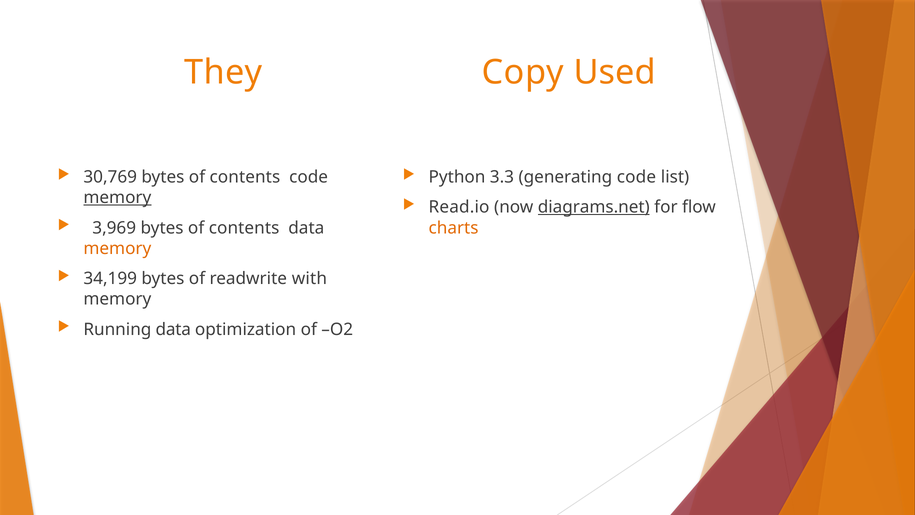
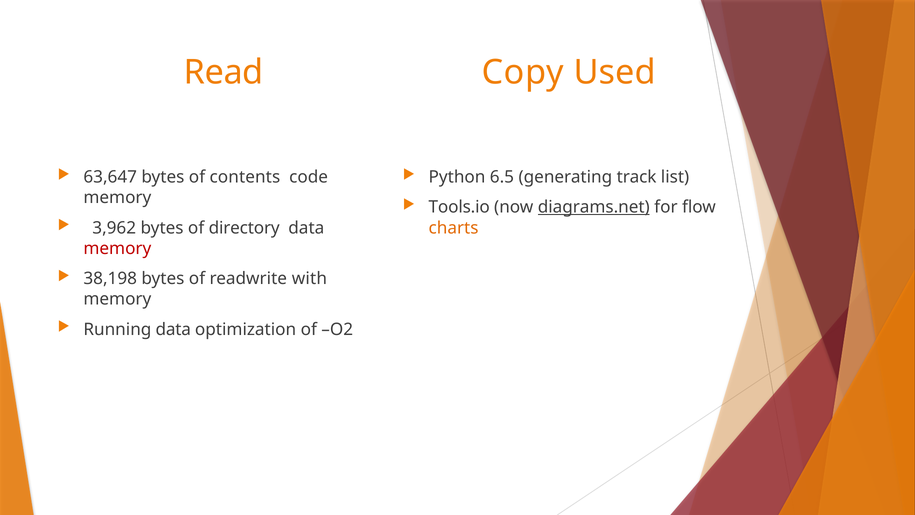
They: They -> Read (224, 72)
30,769: 30,769 -> 63,647 (110, 177)
3.3: 3.3 -> 6.5 (502, 177)
generating code: code -> track (637, 177)
memory underline: present -> none (117, 198)
Read.io: Read.io -> Tools.io (459, 207)
3,969: 3,969 -> 3,962 (114, 228)
contents: contents -> directory (244, 228)
memory colour: orange -> red (117, 248)
34,199: 34,199 -> 38,198 (110, 279)
